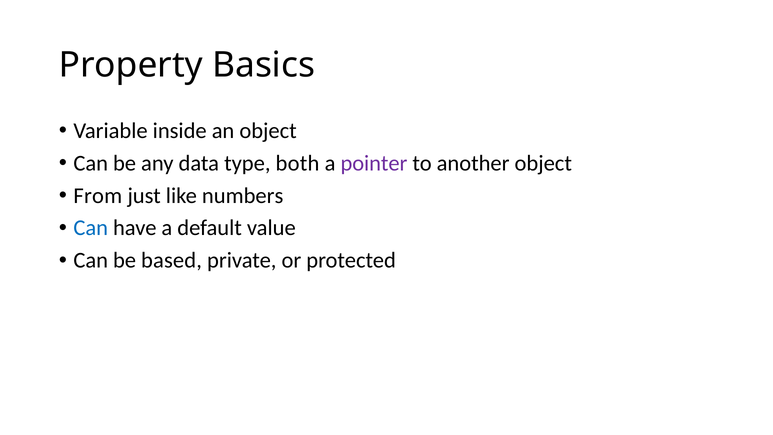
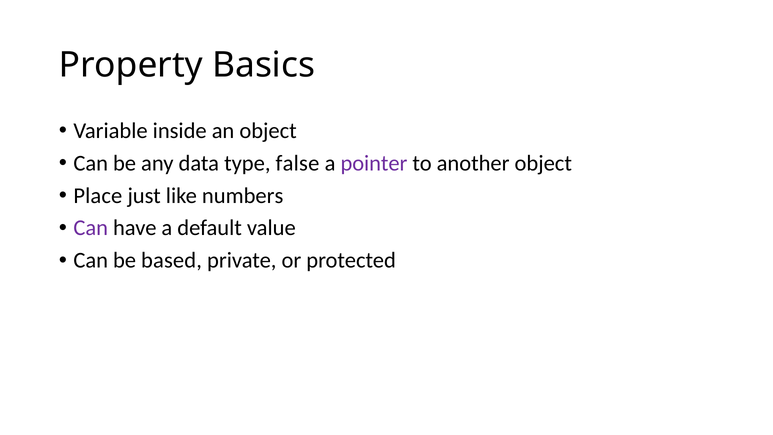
both: both -> false (297, 163)
From: From -> Place (98, 196)
Can colour: blue -> purple (91, 228)
